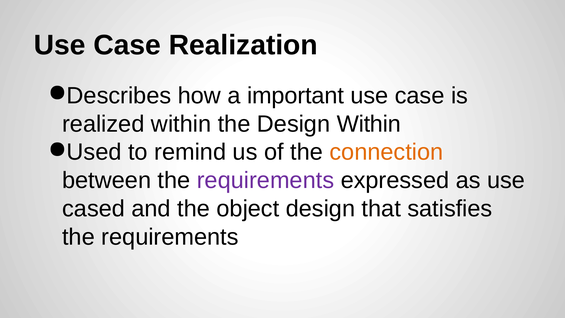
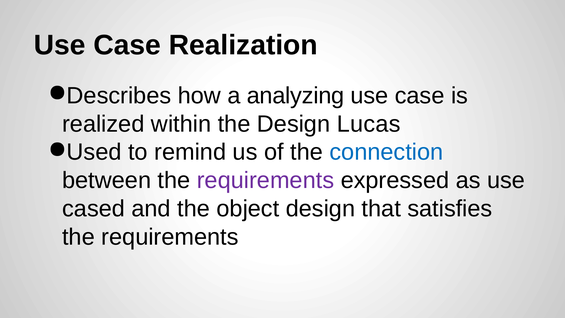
important: important -> analyzing (296, 96)
Design Within: Within -> Lucas (369, 124)
connection colour: orange -> blue (386, 152)
